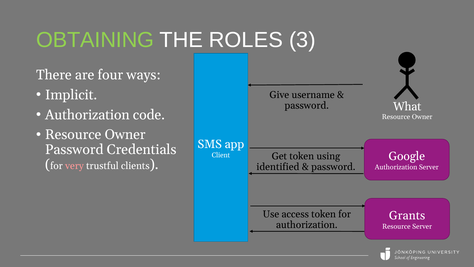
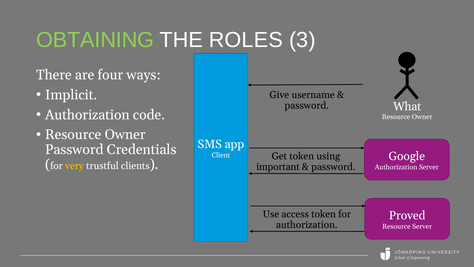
very colour: pink -> yellow (74, 166)
identified: identified -> important (278, 167)
Grants: Grants -> Proved (407, 215)
